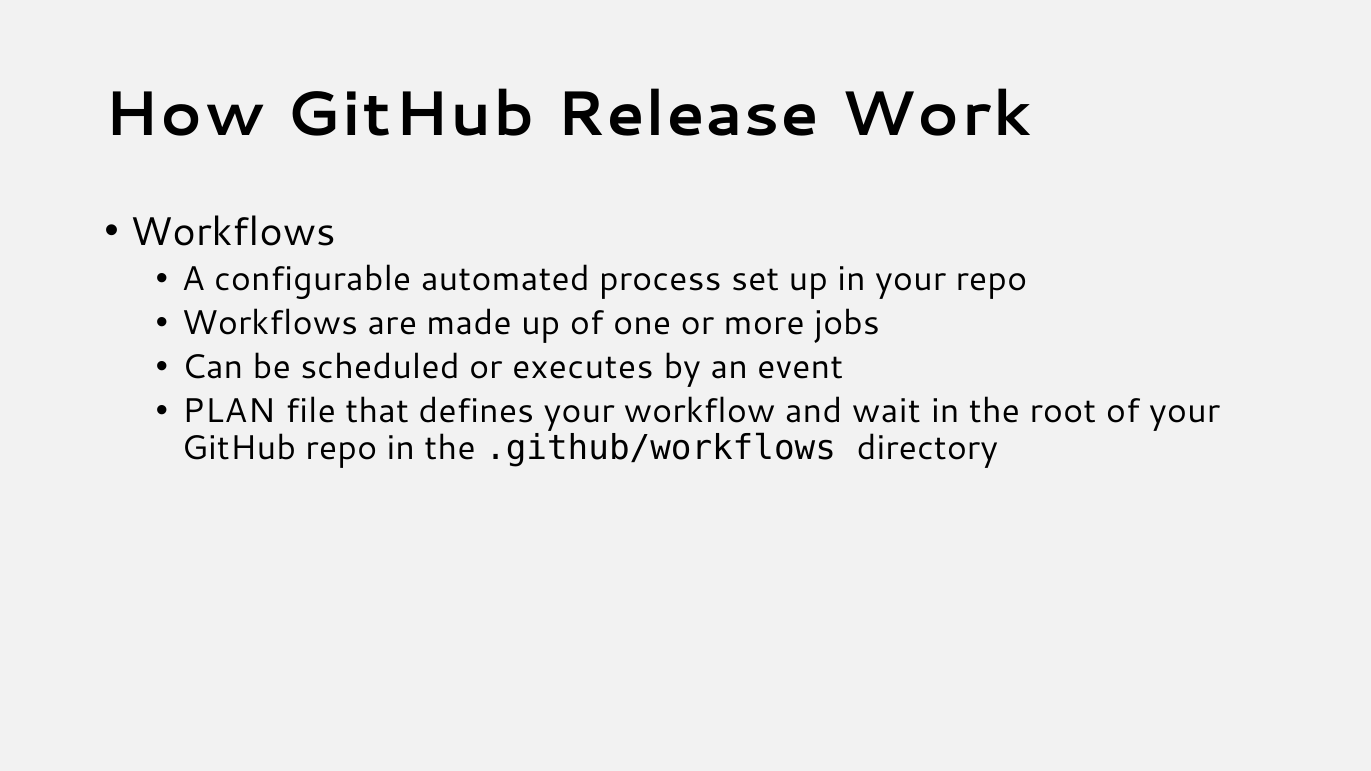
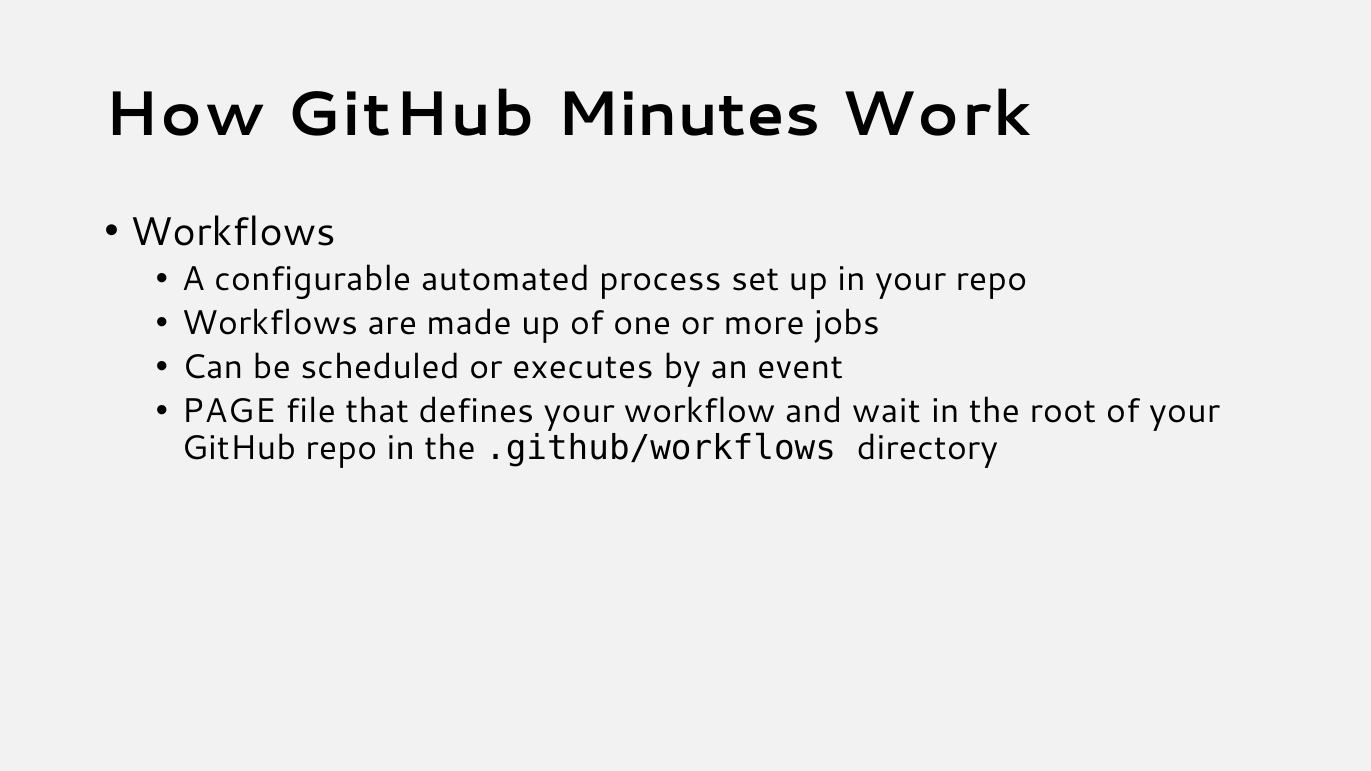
Release: Release -> Minutes (689, 115)
PLAN: PLAN -> PAGE (229, 412)
